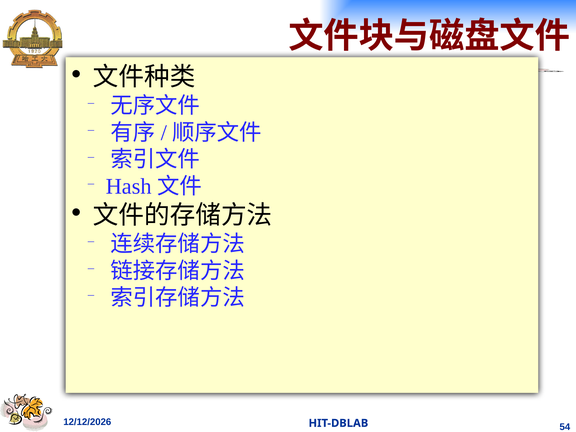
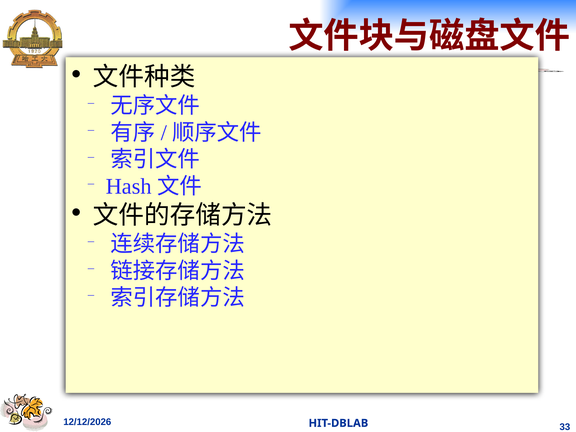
54: 54 -> 33 (565, 427)
